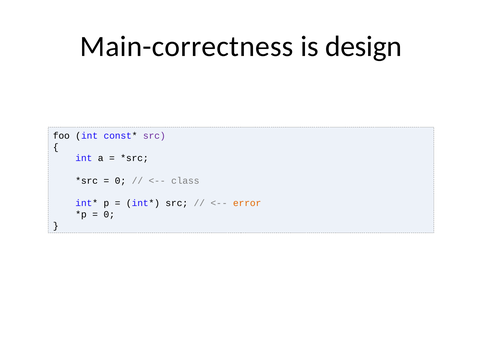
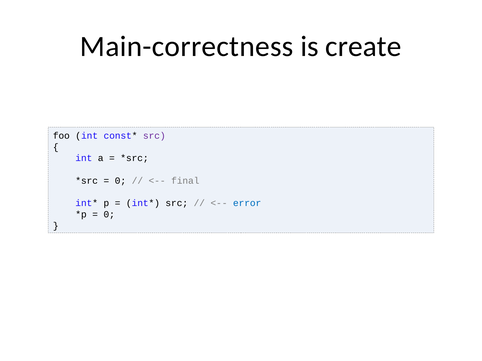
design: design -> create (363, 47)
class: class -> final (185, 181)
error colour: orange -> blue (247, 203)
